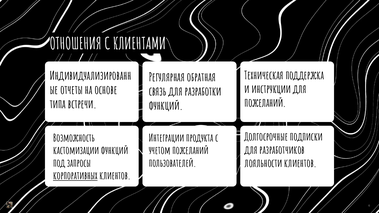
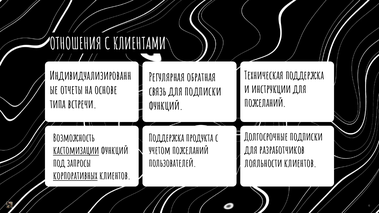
для разработки: разработки -> подписки (203, 92)
Интеграции: Интеграции -> Поддержка (166, 138)
кастомизации underline: none -> present (76, 151)
